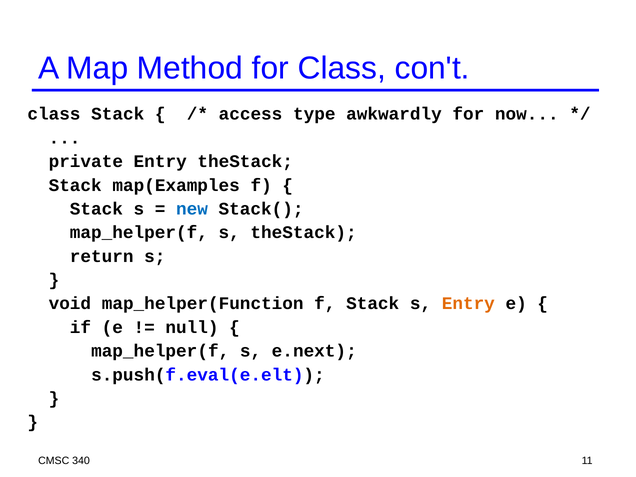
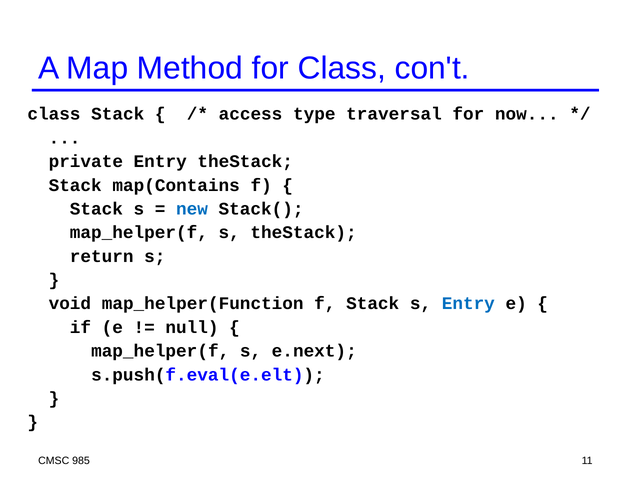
awkwardly: awkwardly -> traversal (394, 114)
map(Examples: map(Examples -> map(Contains (176, 185)
Entry colour: orange -> blue (468, 304)
340: 340 -> 985 (81, 461)
